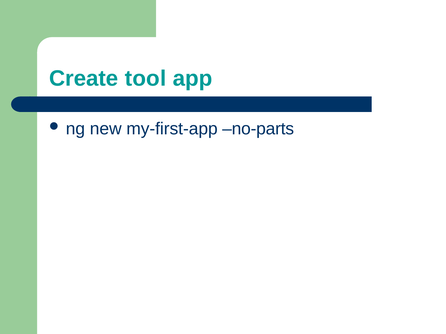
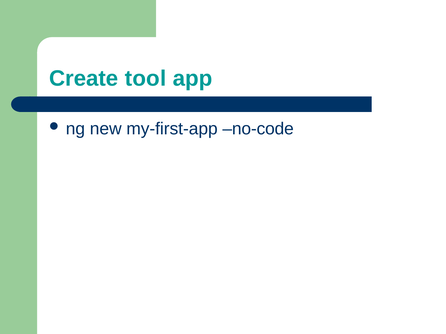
no-parts: no-parts -> no-code (258, 129)
